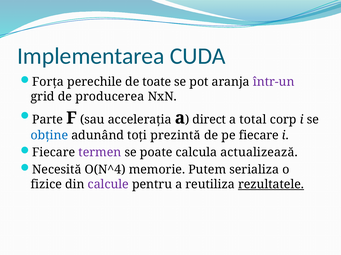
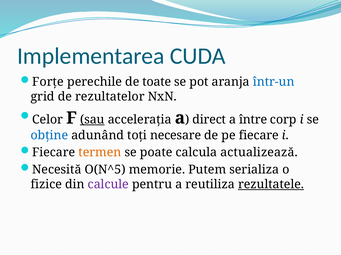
Forța: Forța -> Forțe (48, 82)
într-un colour: purple -> blue (274, 82)
producerea: producerea -> rezultatelor (110, 97)
Parte: Parte -> Celor (48, 120)
sau underline: none -> present (92, 120)
total: total -> între (253, 120)
prezintă: prezintă -> necesare (176, 136)
termen colour: purple -> orange (100, 153)
O(N^4: O(N^4 -> O(N^5 (105, 170)
